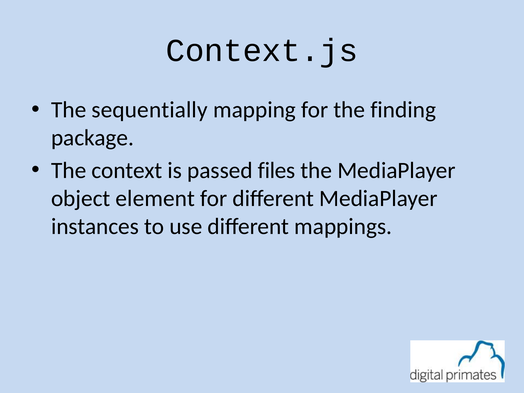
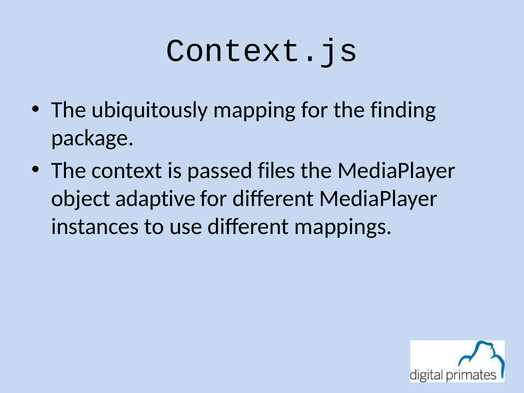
sequentially: sequentially -> ubiquitously (150, 110)
element: element -> adaptive (155, 198)
